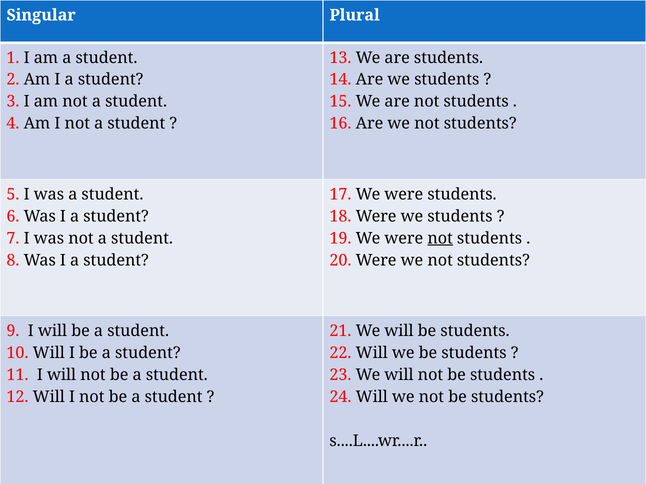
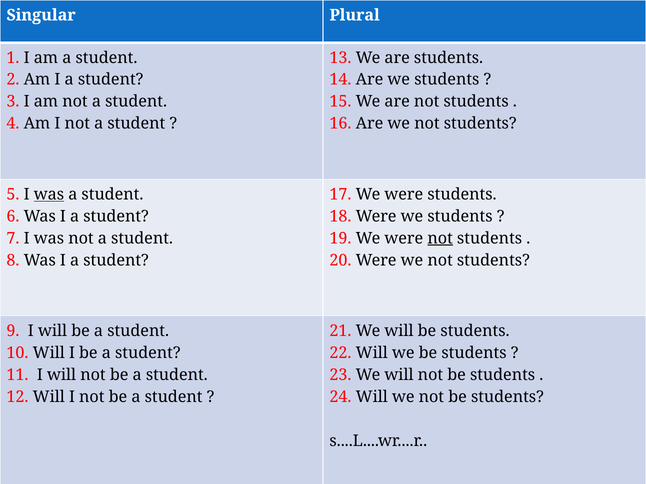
was underline: none -> present (49, 195)
